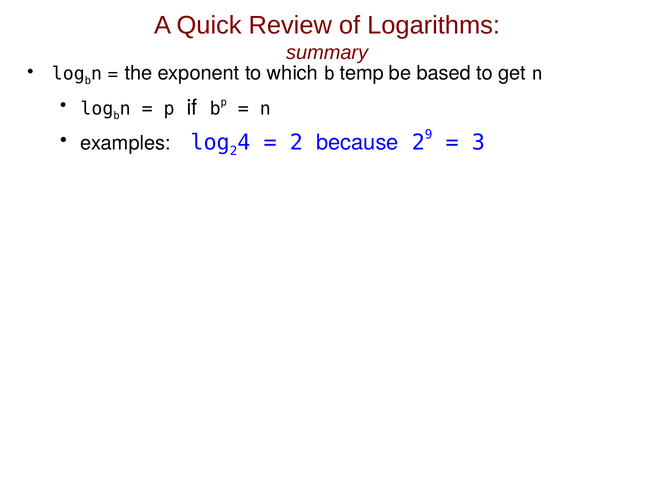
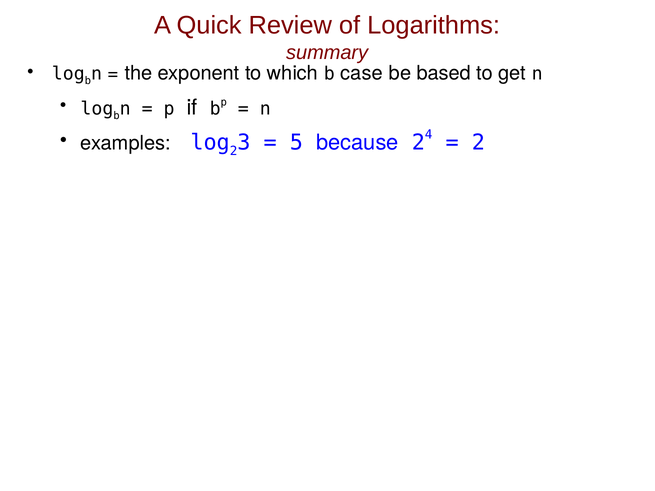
temp: temp -> case (362, 73)
4: 4 -> 3 (244, 143)
2: 2 -> 5 (296, 143)
9: 9 -> 4 (429, 135)
3: 3 -> 2 (478, 143)
